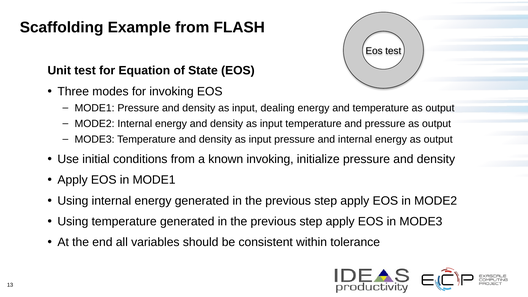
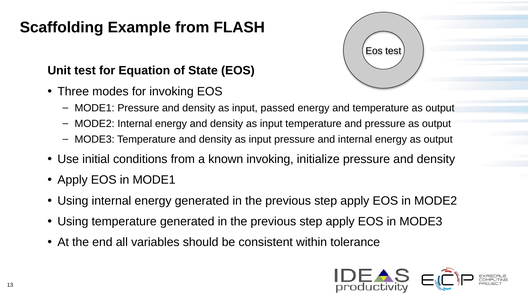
dealing: dealing -> passed (278, 108)
